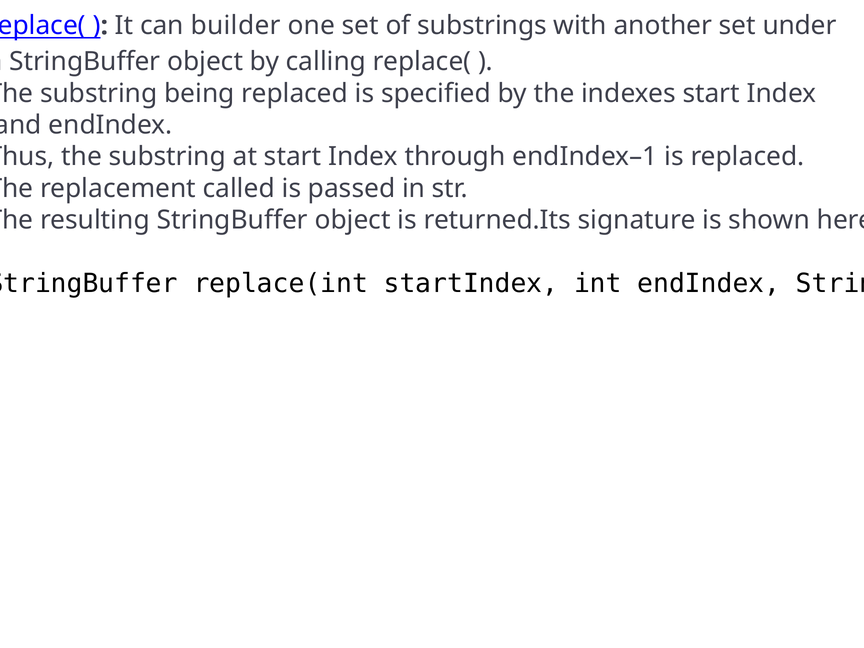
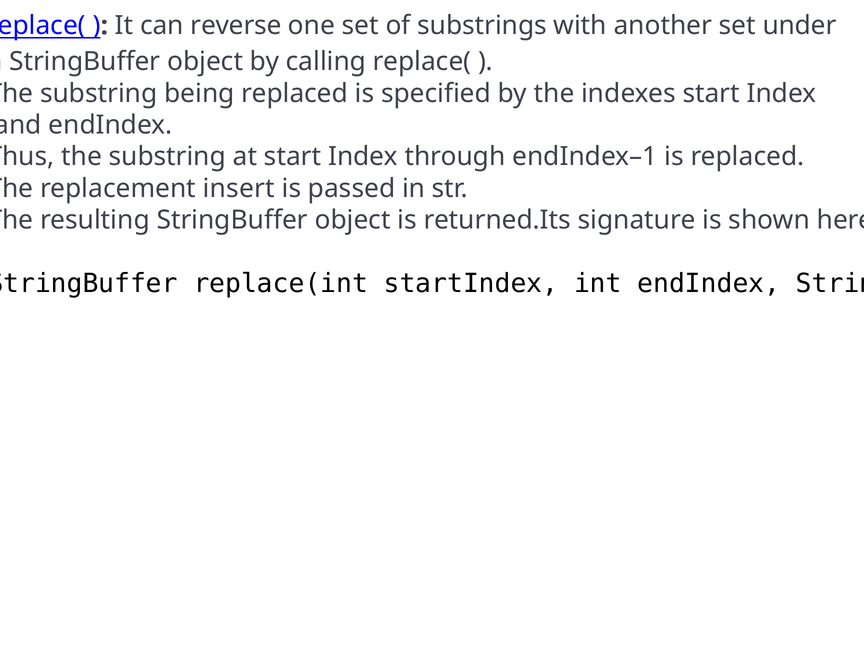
builder: builder -> reverse (236, 26)
called: called -> insert (239, 188)
